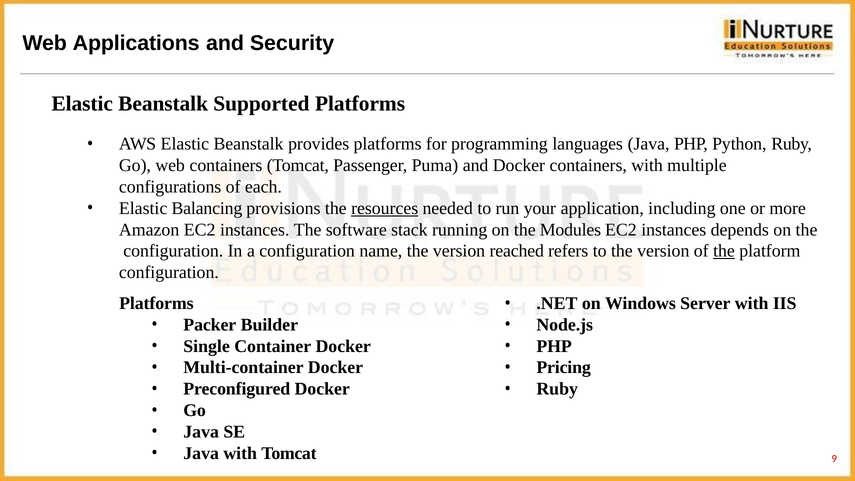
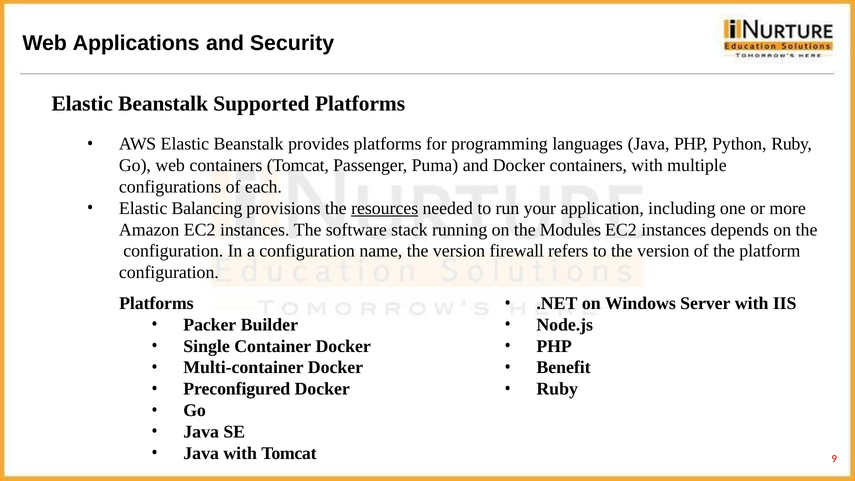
reached: reached -> firewall (517, 251)
the underline: present -> none (724, 251)
Pricing: Pricing -> Benefit (564, 368)
